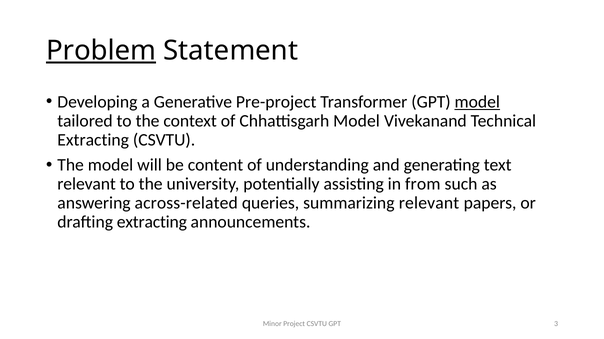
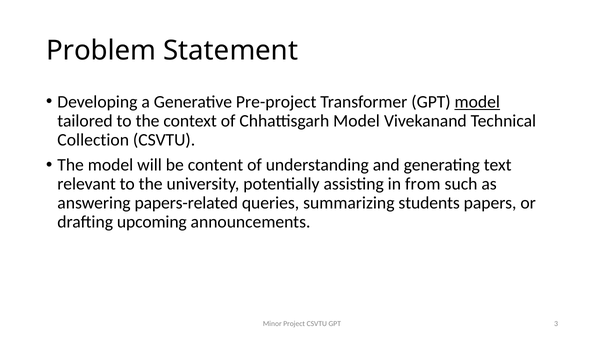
Problem underline: present -> none (101, 51)
Extracting: Extracting -> Collection (93, 140)
across-related: across-related -> papers-related (186, 203)
summarizing relevant: relevant -> students (429, 203)
drafting extracting: extracting -> upcoming (152, 222)
